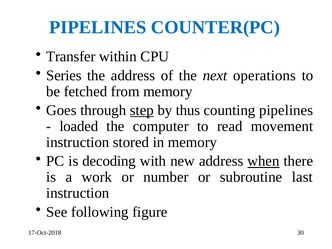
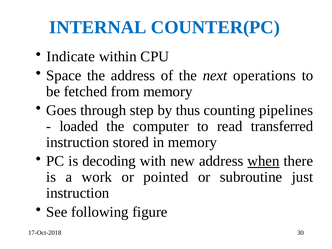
PIPELINES: PIPELINES -> INTERNAL (98, 27)
Transfer: Transfer -> Indicate (71, 57)
Series: Series -> Space (64, 75)
step underline: present -> none (142, 110)
movement: movement -> transferred (282, 126)
number: number -> pointed (166, 177)
last: last -> just (302, 177)
